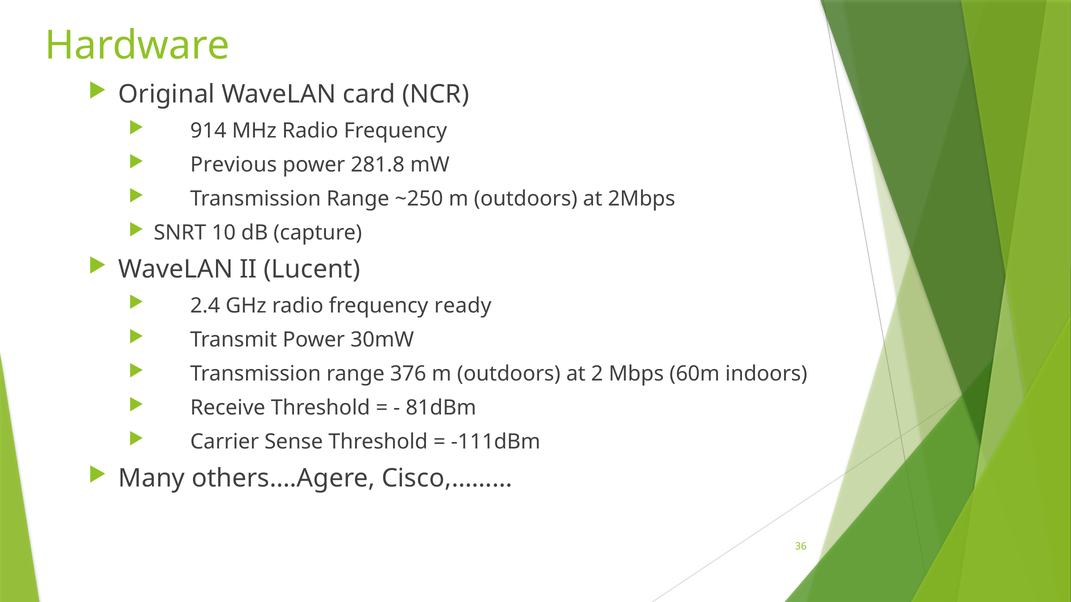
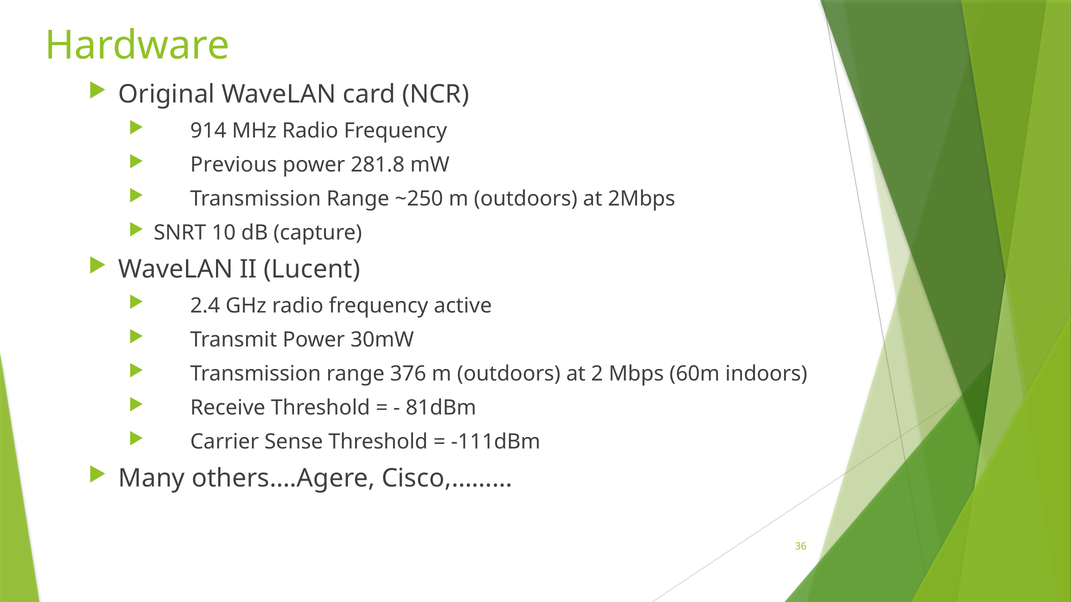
ready: ready -> active (463, 306)
